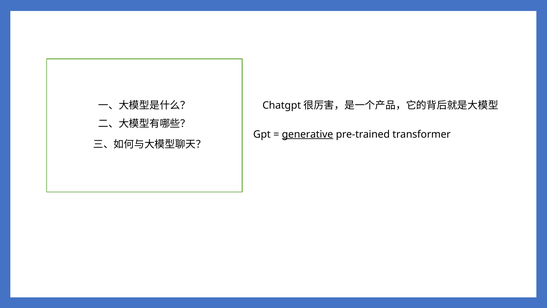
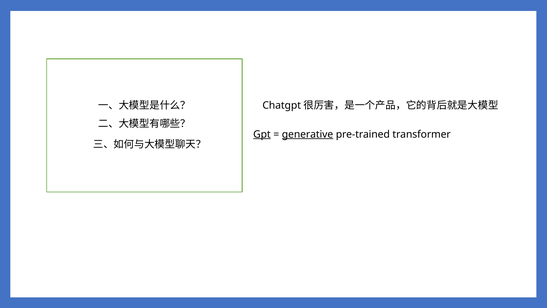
Gpt underline: none -> present (262, 134)
